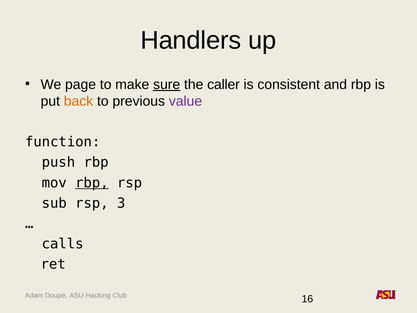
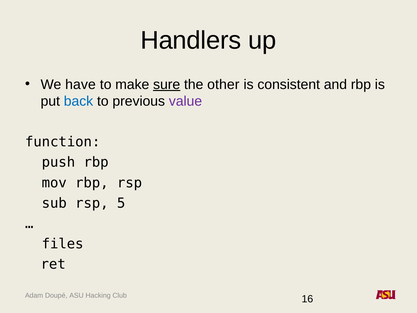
page: page -> have (80, 84)
caller: caller -> other (223, 84)
back colour: orange -> blue (78, 101)
rbp underline: present -> none (92, 183)
3: 3 -> 5 (121, 203)
calls: calls -> files (63, 244)
